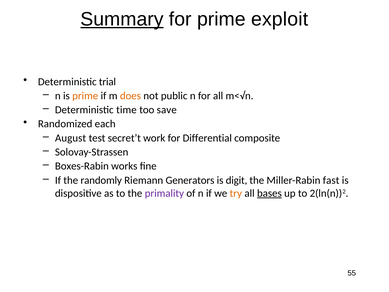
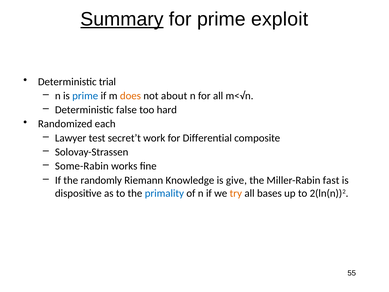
prime colour: orange -> blue (85, 96)
public: public -> about (174, 96)
time: time -> false (126, 110)
save: save -> hard (167, 110)
August: August -> Lawyer (71, 138)
Boxes-Rabin: Boxes-Rabin -> Some-Rabin (82, 166)
Generators: Generators -> Knowledge (190, 180)
digit: digit -> give (236, 180)
primality colour: purple -> blue (164, 193)
bases underline: present -> none (269, 193)
